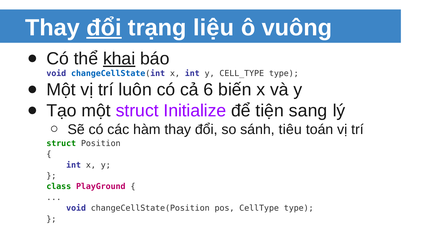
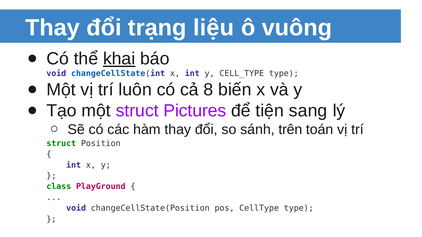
đổi underline: present -> none (104, 28)
6: 6 -> 8 (208, 90)
Initialize: Initialize -> Pictures (195, 111)
tiêu: tiêu -> trên (290, 130)
